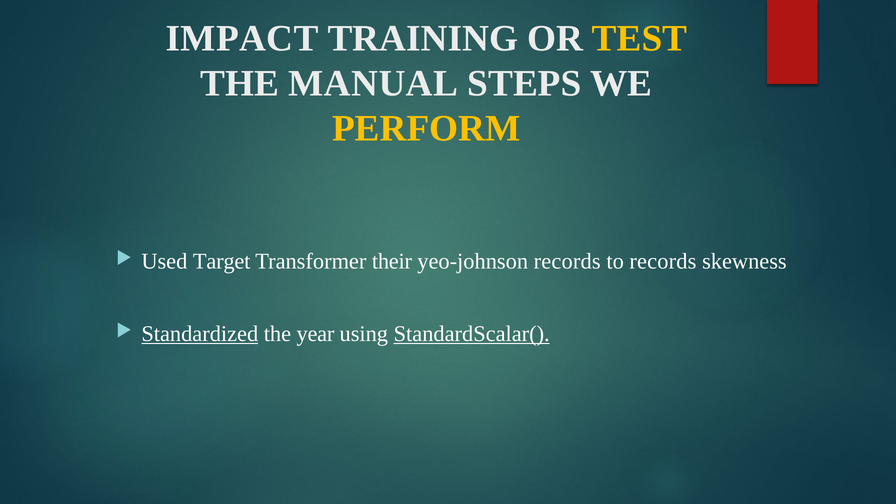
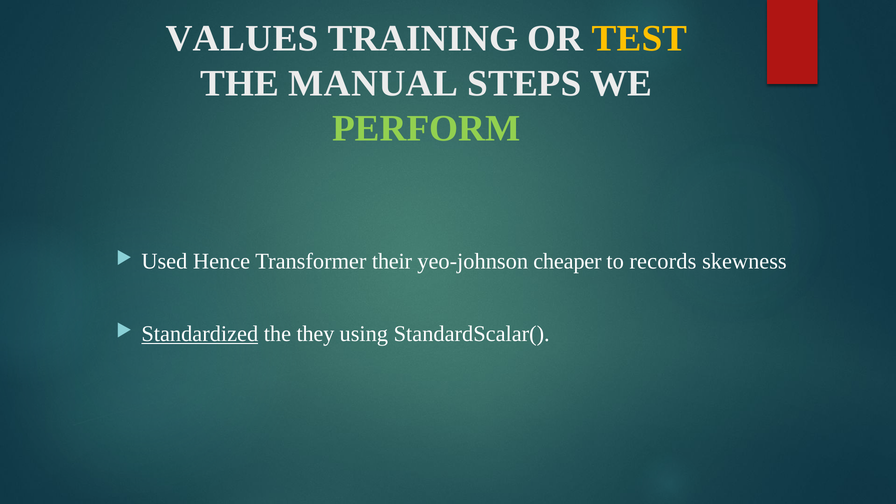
IMPACT: IMPACT -> VALUES (242, 39)
PERFORM colour: yellow -> light green (426, 128)
Target: Target -> Hence (222, 261)
yeo-johnson records: records -> cheaper (567, 261)
year: year -> they (315, 334)
StandardScalar( underline: present -> none (472, 334)
